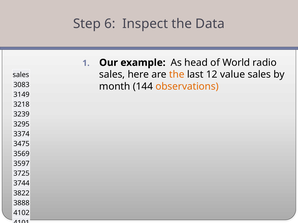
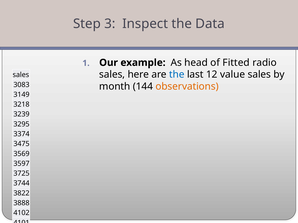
6: 6 -> 3 (110, 24)
World: World -> Fitted (236, 63)
the colour: orange -> blue (177, 75)
